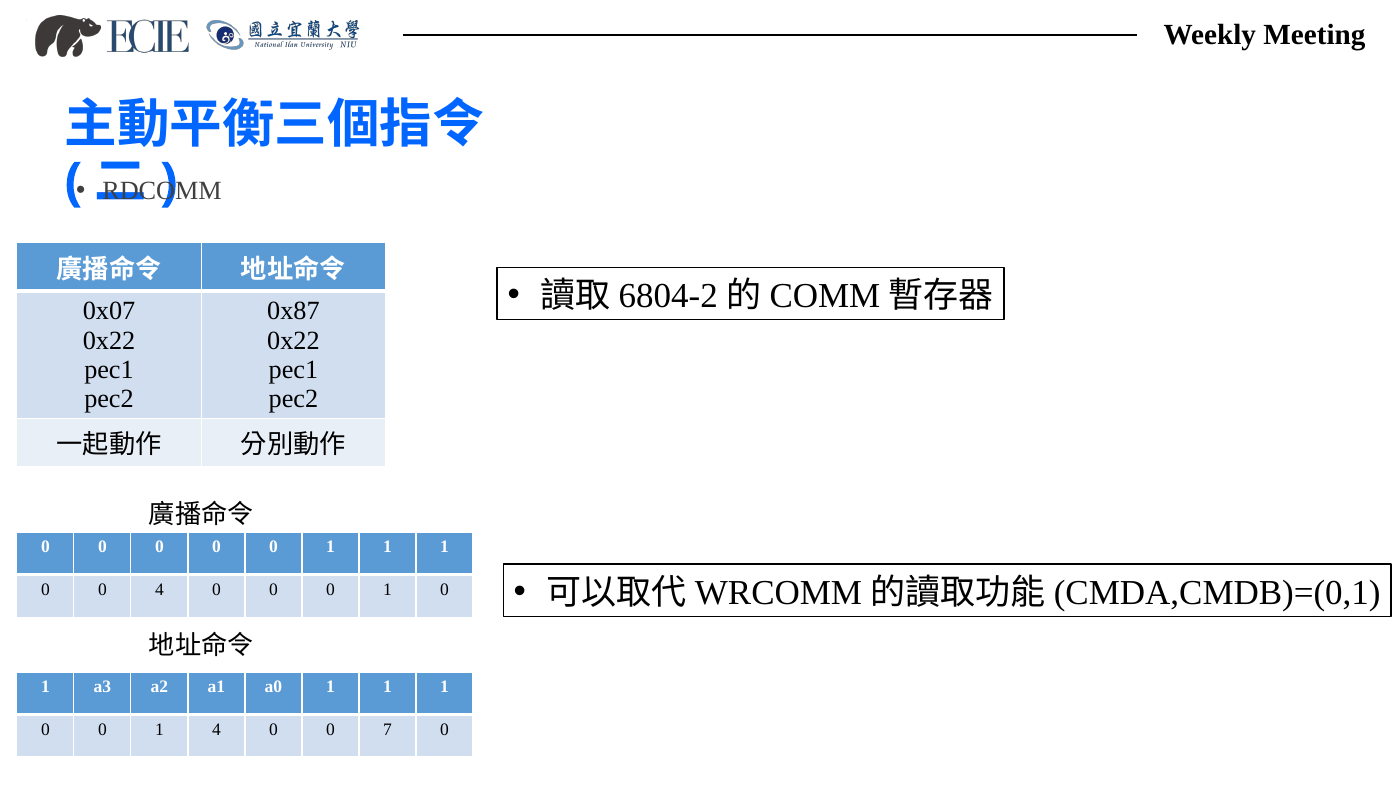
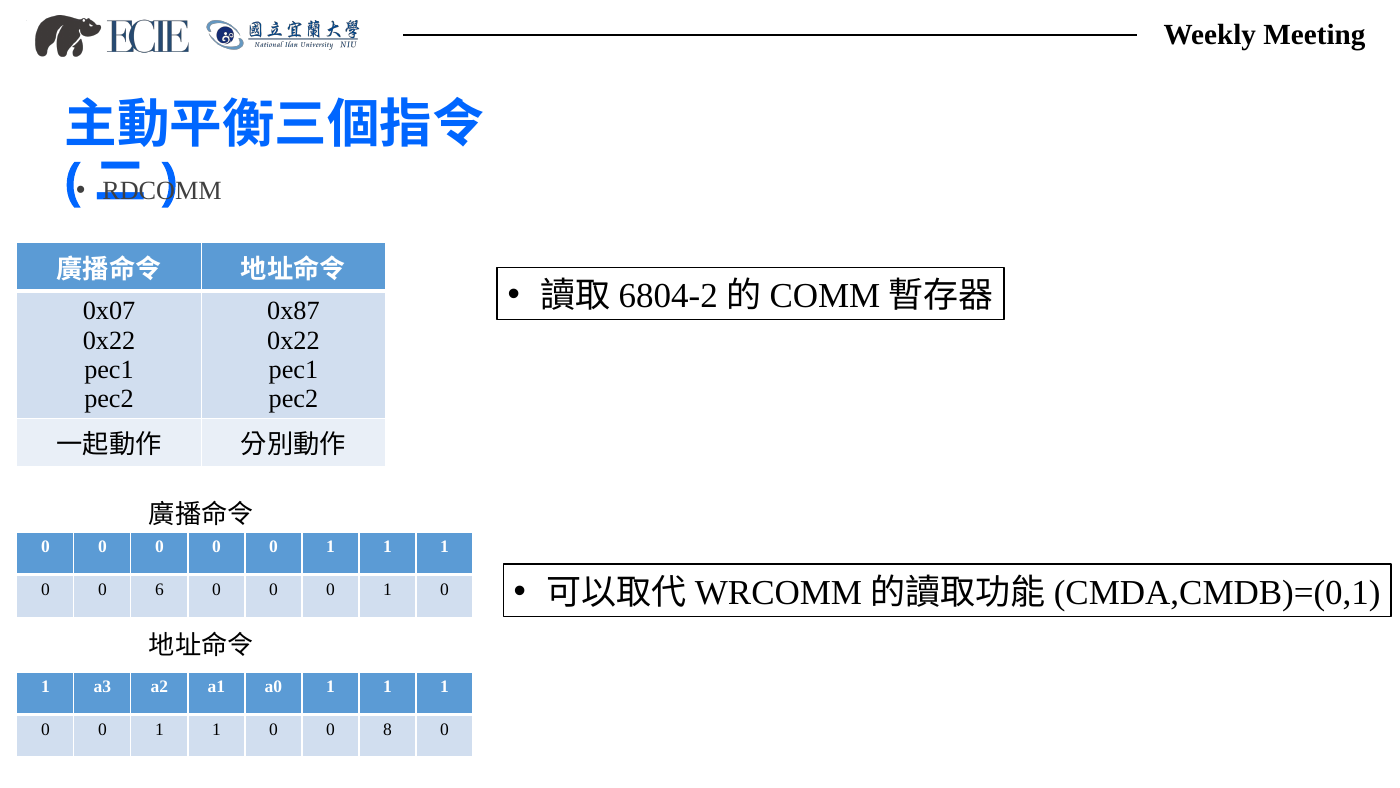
0 4: 4 -> 6 (159, 589)
4: 4 -> 1 (216, 729)
7: 7 -> 8 (387, 729)
